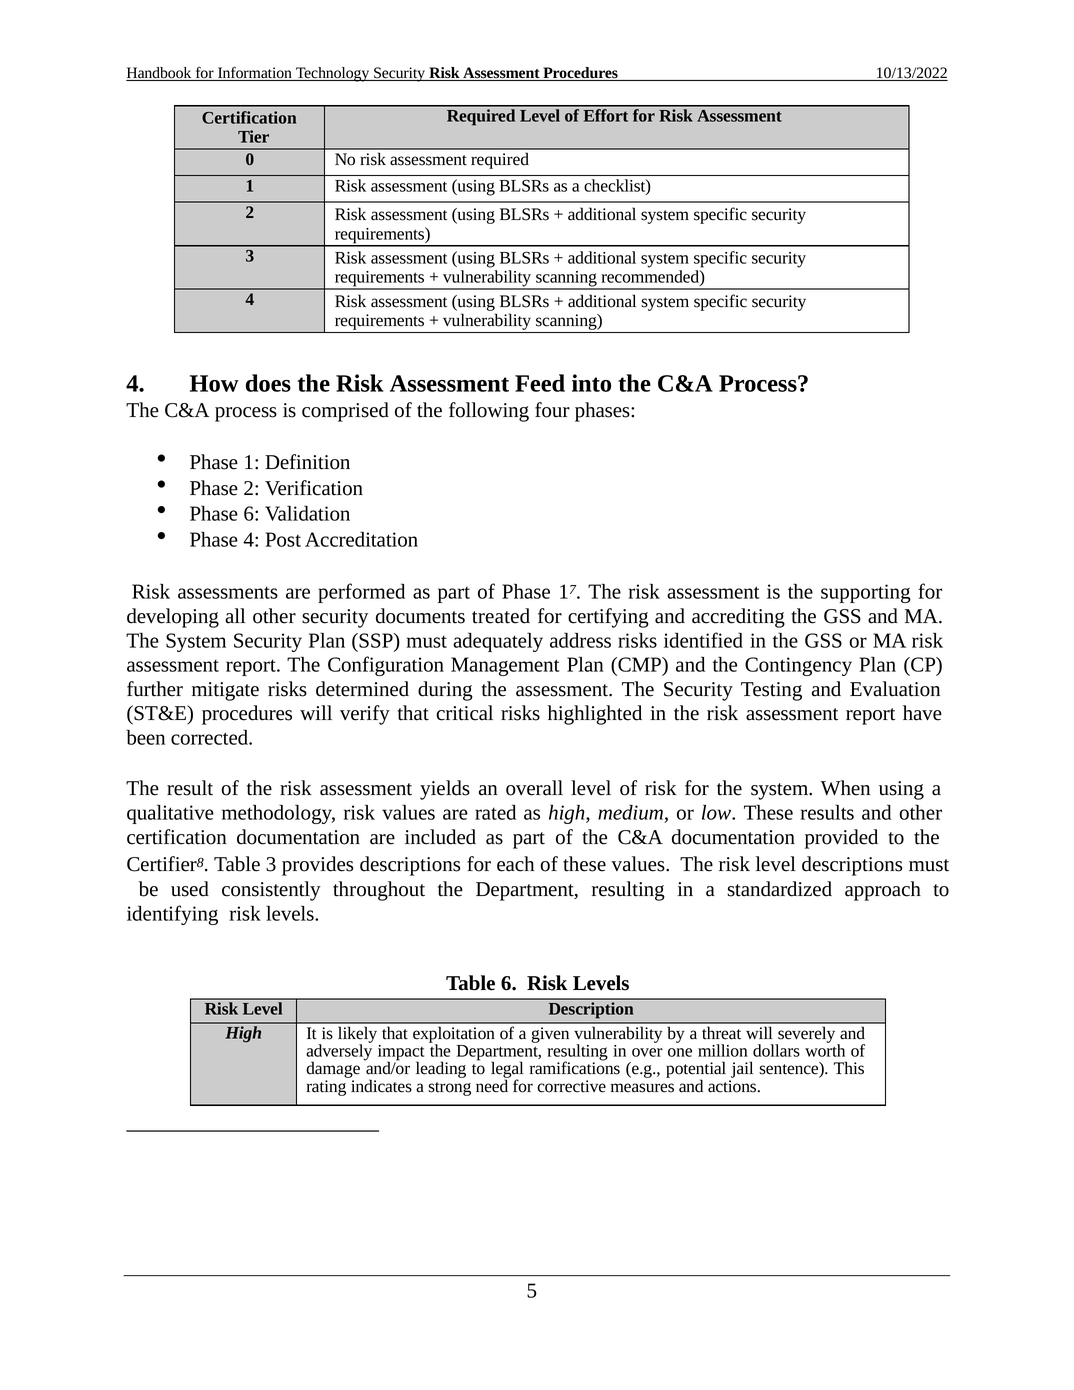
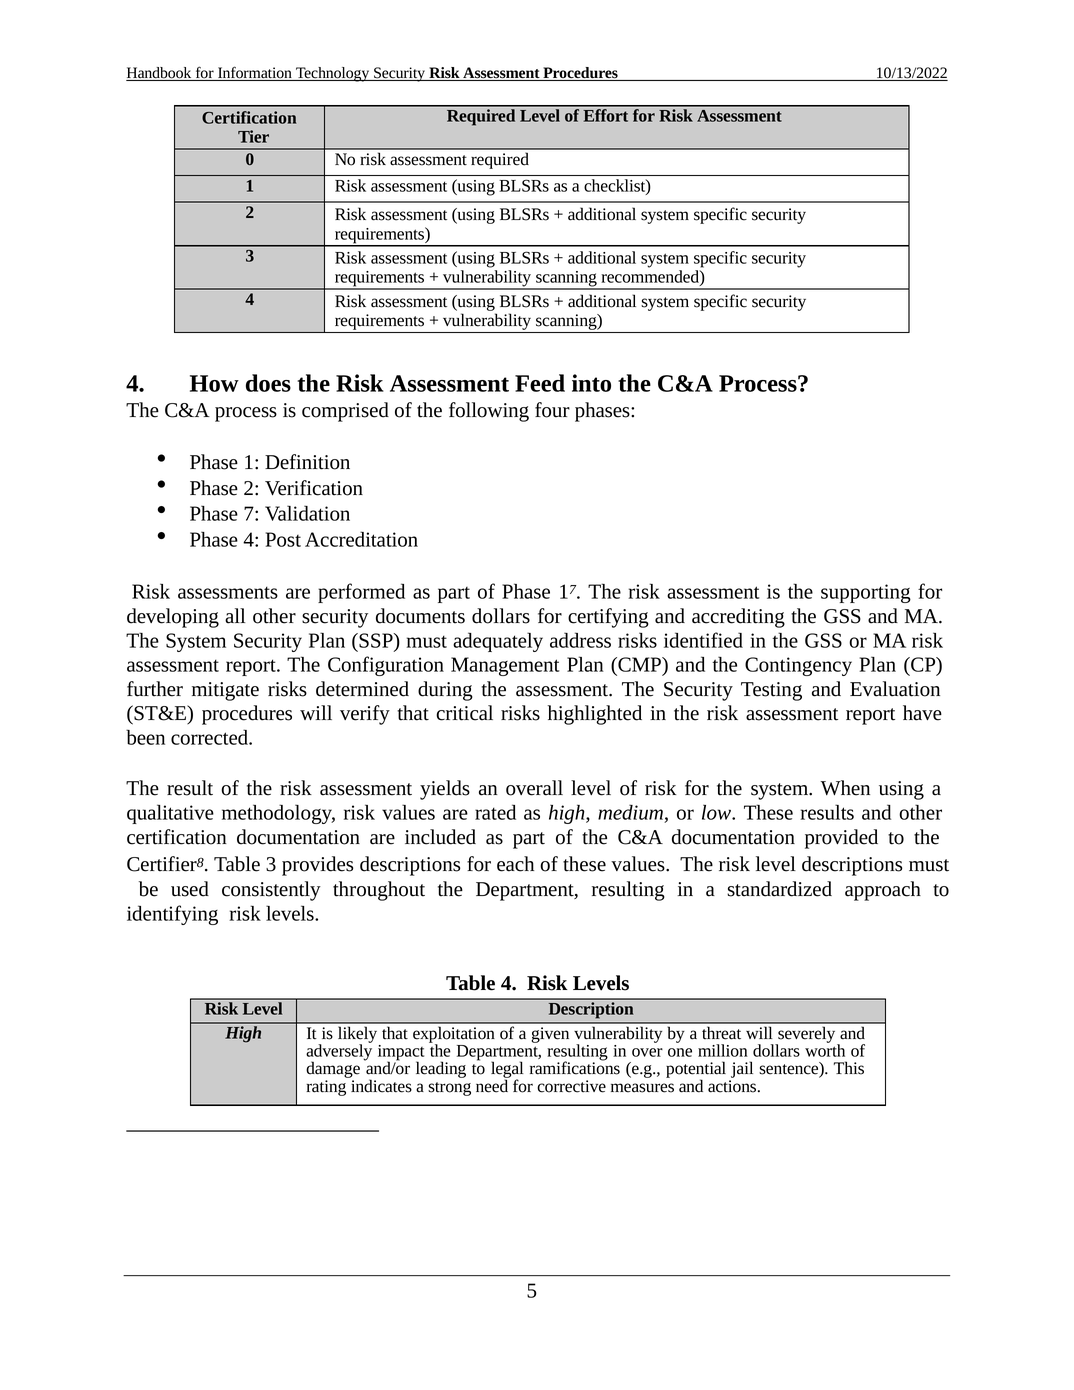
Phase 6: 6 -> 7 (252, 514)
documents treated: treated -> dollars (501, 616)
Table 6: 6 -> 4 (509, 983)
